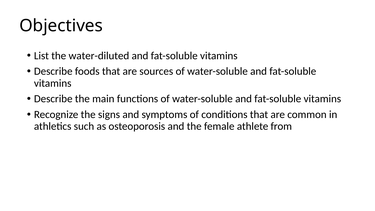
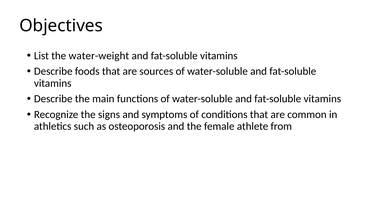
water-diluted: water-diluted -> water-weight (99, 56)
